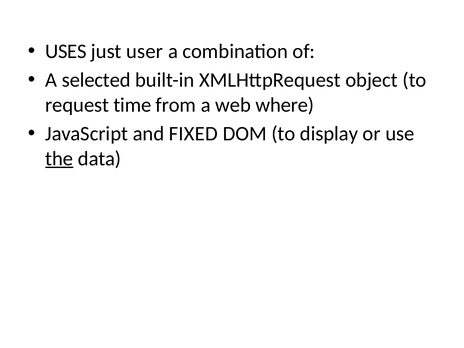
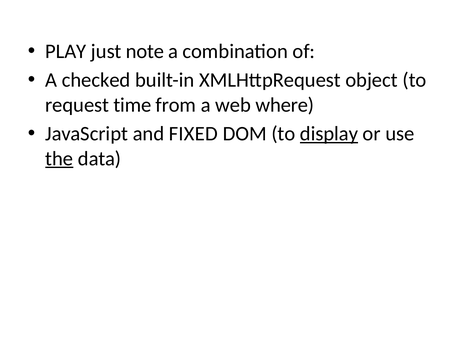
USES: USES -> PLAY (66, 51)
user: user -> note (145, 51)
selected: selected -> checked (96, 80)
display underline: none -> present (329, 134)
